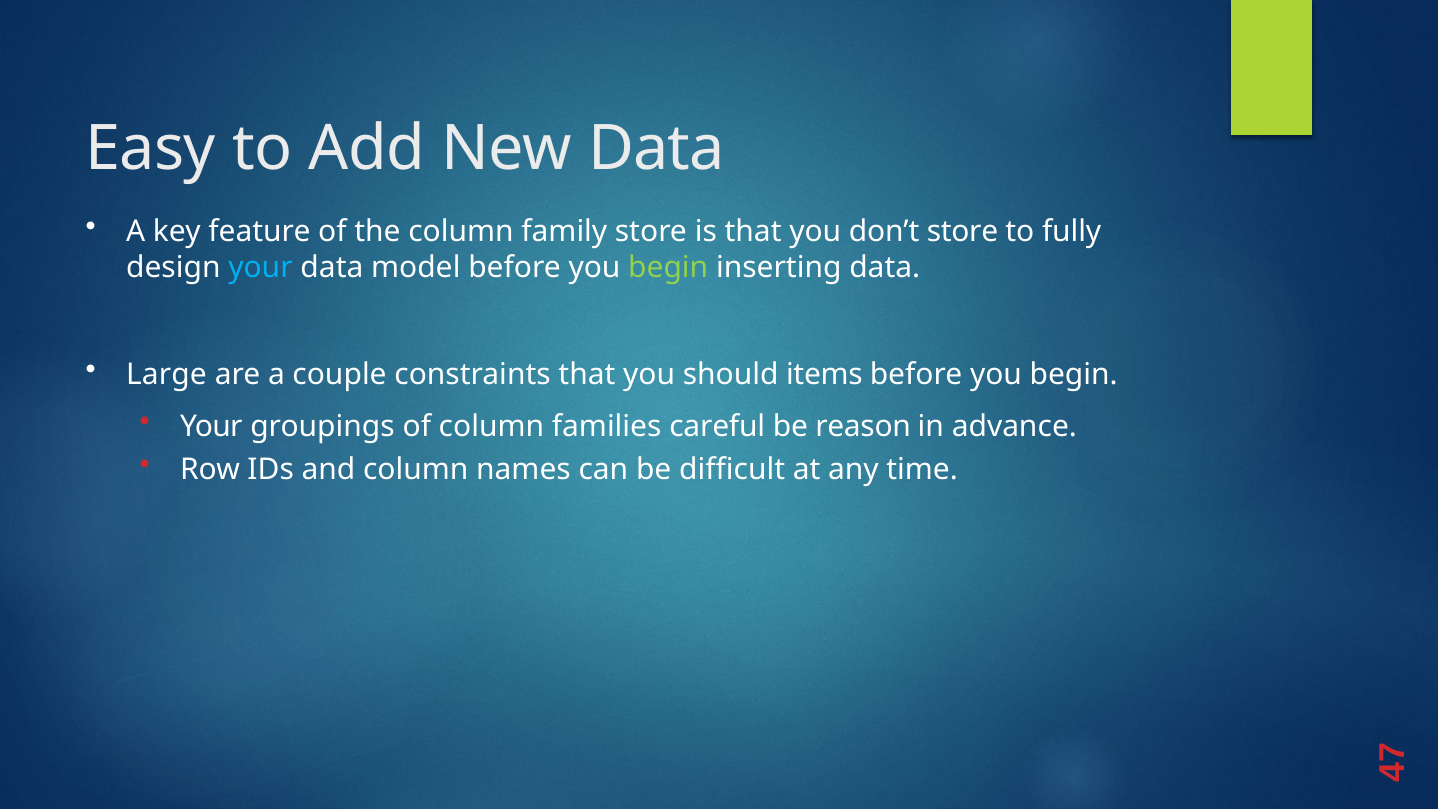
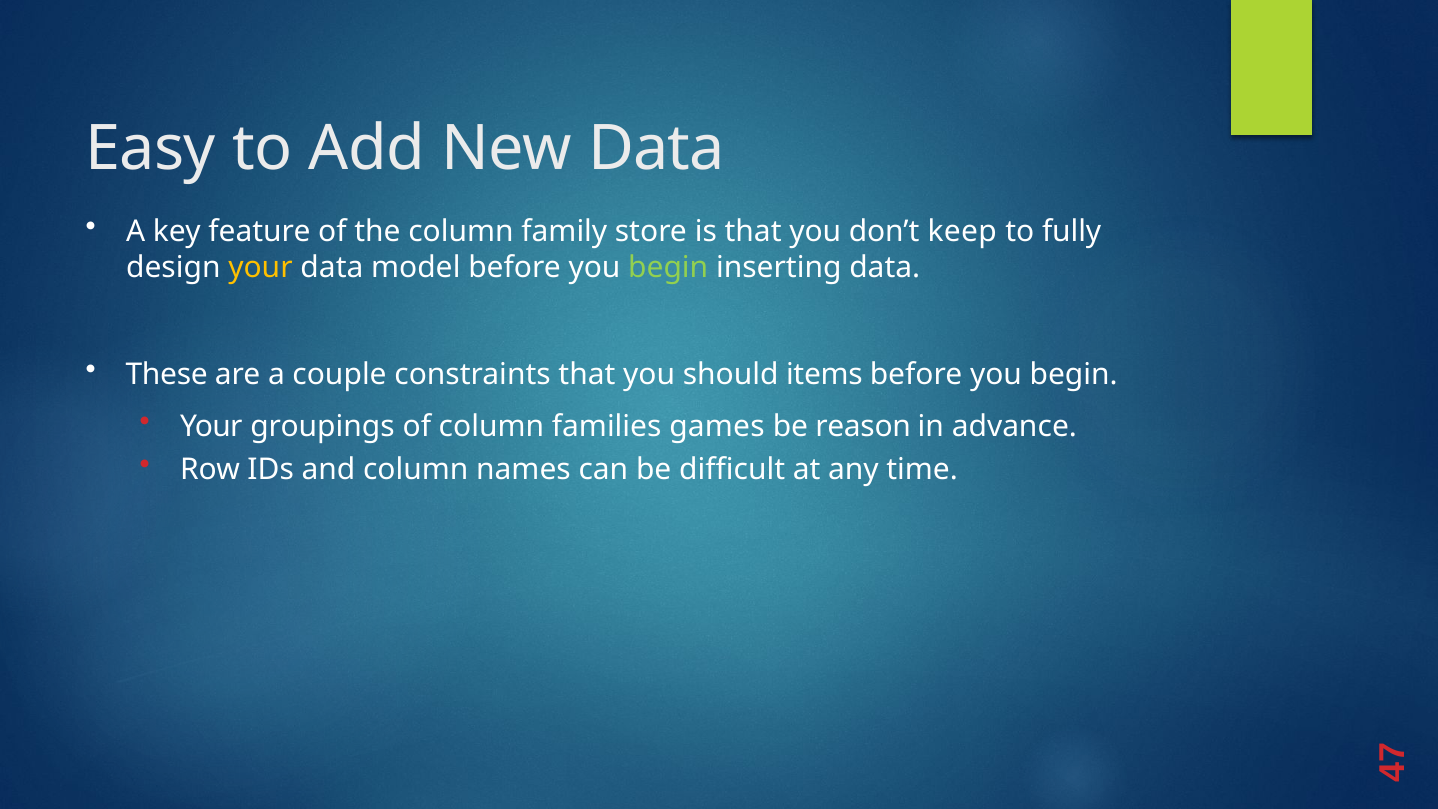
don’t store: store -> keep (962, 231)
your colour: light blue -> yellow (260, 267)
Large: Large -> These (167, 374)
careful: careful -> games (717, 427)
